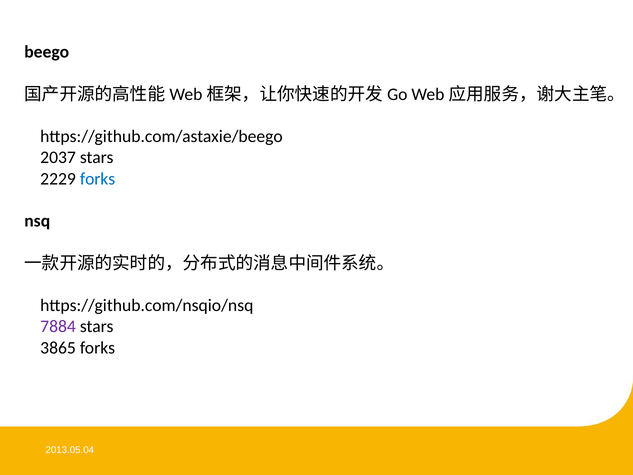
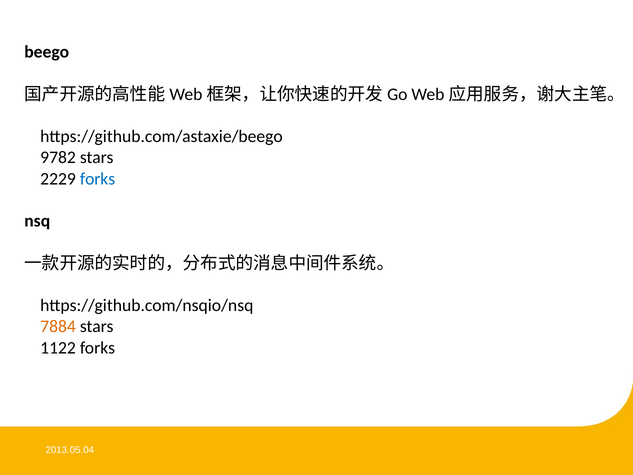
2037: 2037 -> 9782 (58, 158)
7884 colour: purple -> orange (58, 326)
3865: 3865 -> 1122 (58, 348)
